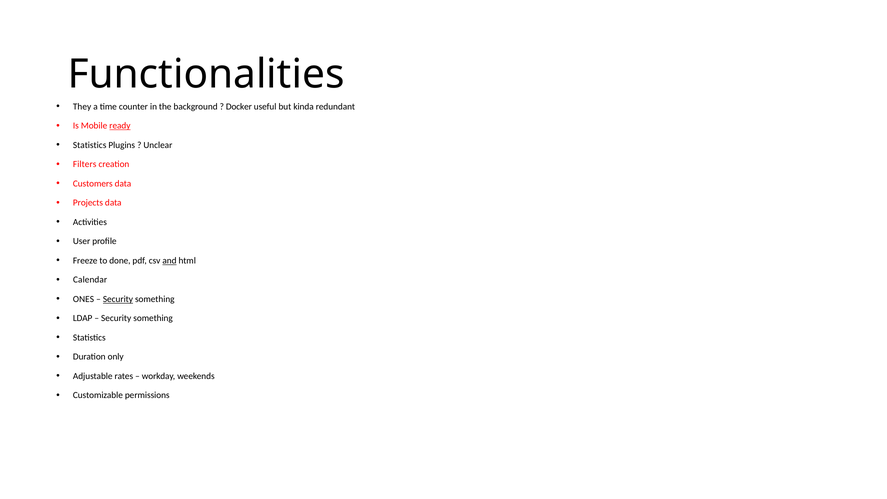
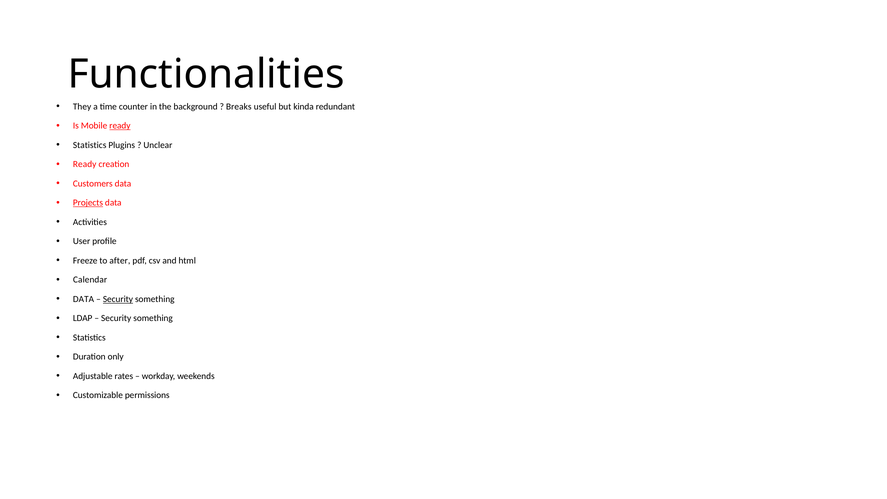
Docker: Docker -> Breaks (239, 107)
Filters: Filters -> Ready (85, 164)
Projects underline: none -> present (88, 203)
done: done -> after (120, 261)
and underline: present -> none (169, 261)
ONES: ONES -> DATA (84, 299)
